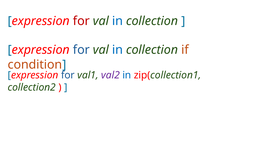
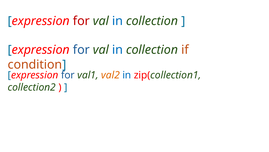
val2 colour: purple -> orange (110, 75)
